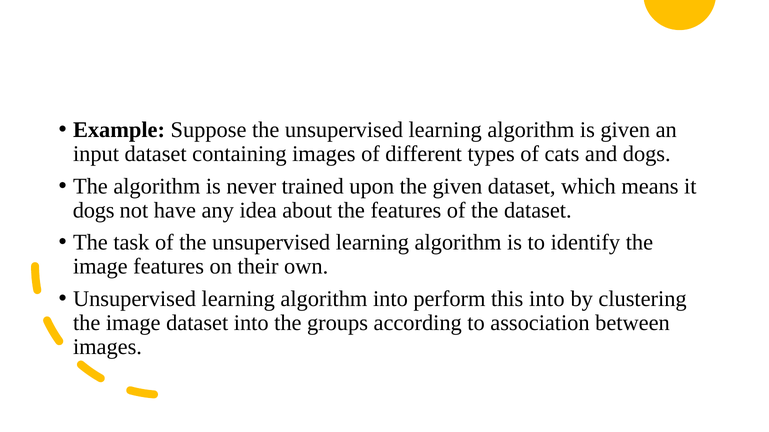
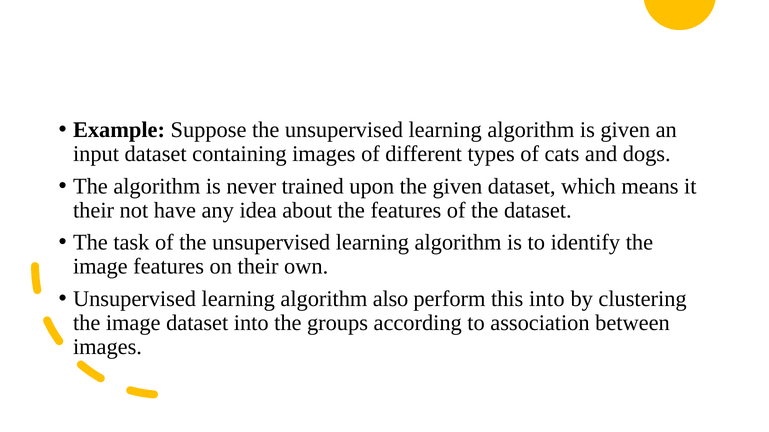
dogs: dogs -> their (94, 211)
algorithm into: into -> also (391, 299)
